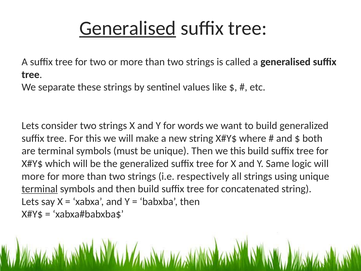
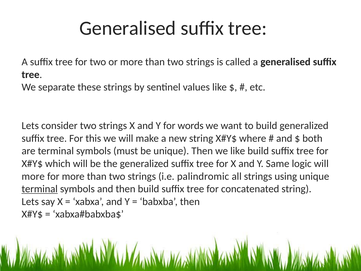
Generalised underline: present -> none (128, 28)
we this: this -> like (238, 151)
respectively: respectively -> palindromic (203, 176)
